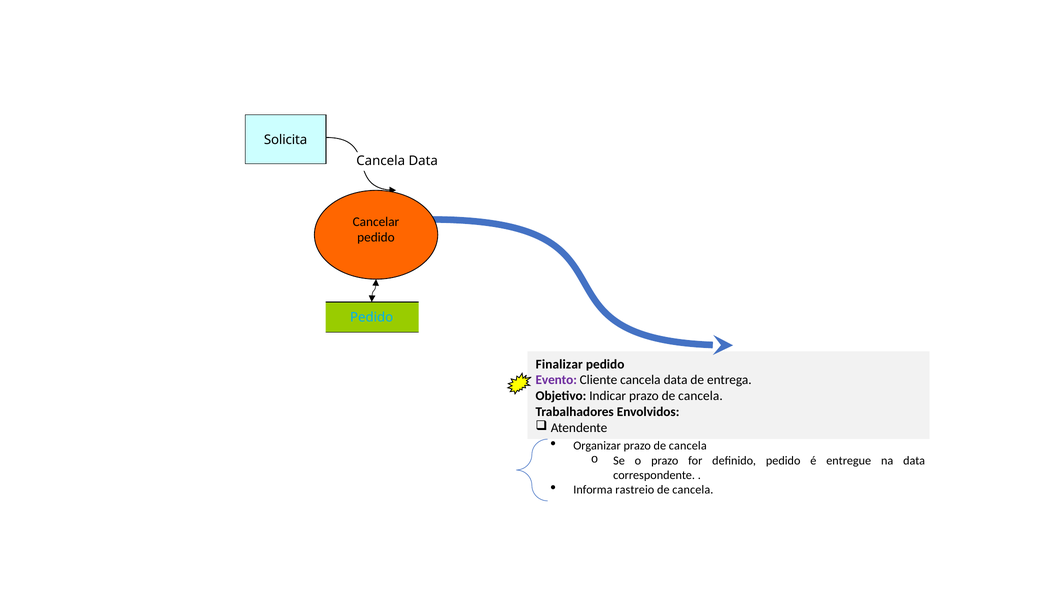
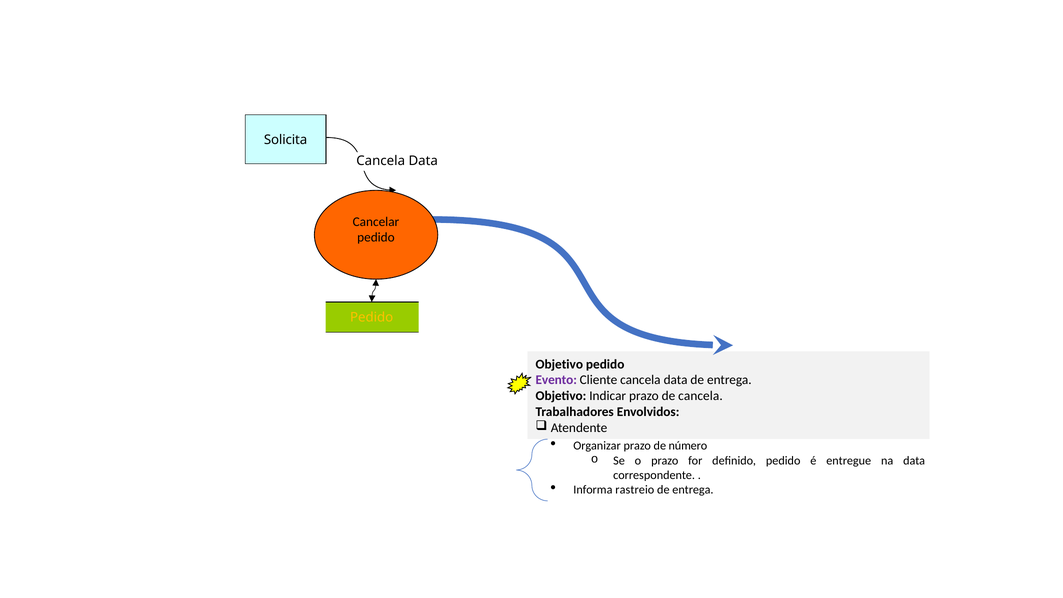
Pedido colour: light blue -> yellow (372, 317)
Finalizar: Finalizar -> Objetivo (559, 364)
Organizar prazo de cancela: cancela -> número (688, 446)
cancela: cancela -> entrega (693, 490)
